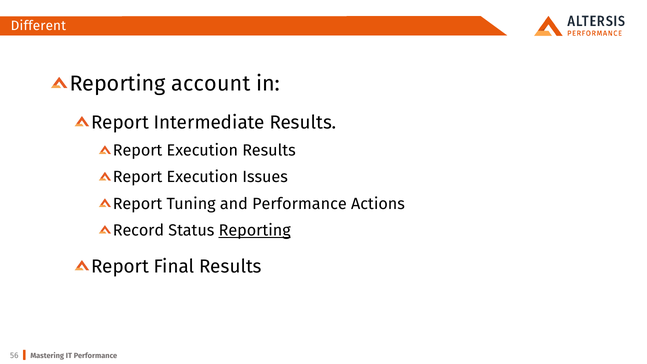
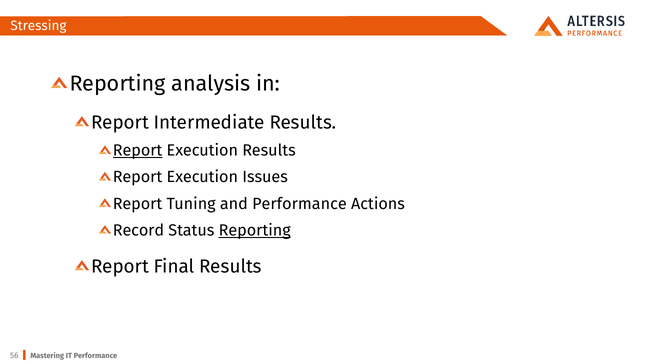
Different: Different -> Stressing (38, 26)
account: account -> analysis (211, 84)
Report underline: none -> present (138, 150)
